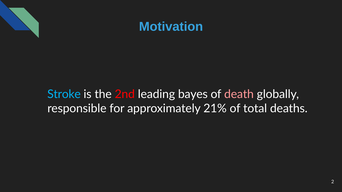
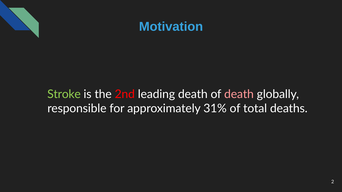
Stroke colour: light blue -> light green (64, 94)
leading bayes: bayes -> death (193, 94)
21%: 21% -> 31% (215, 109)
